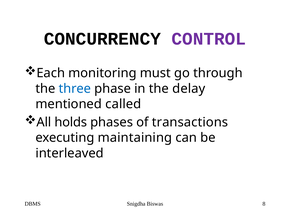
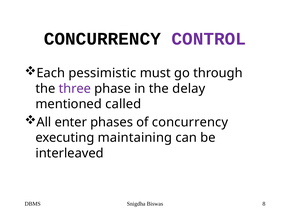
monitoring: monitoring -> pessimistic (102, 73)
three colour: blue -> purple (75, 88)
holds: holds -> enter (71, 122)
of transactions: transactions -> concurrency (190, 122)
